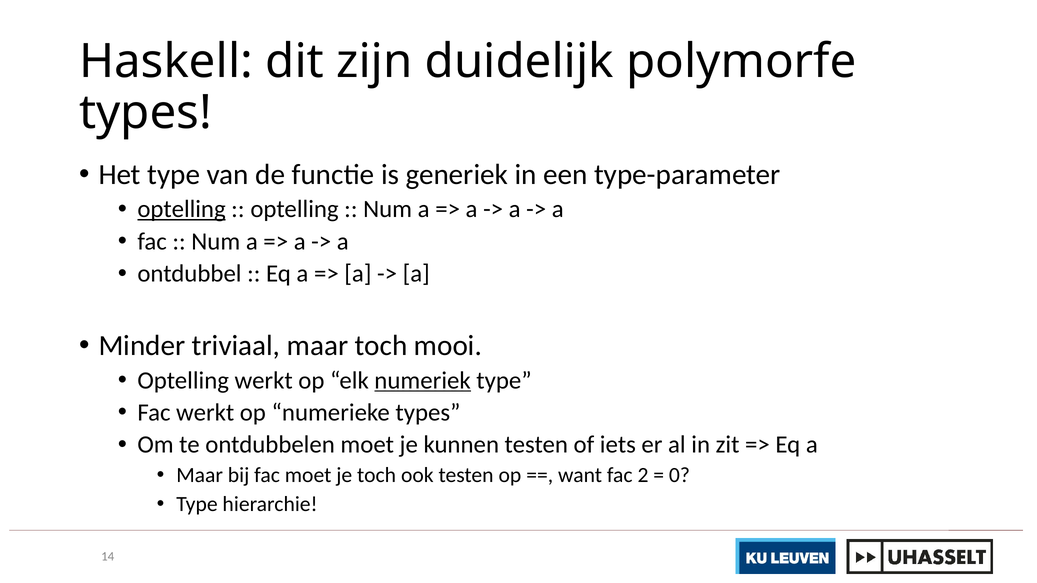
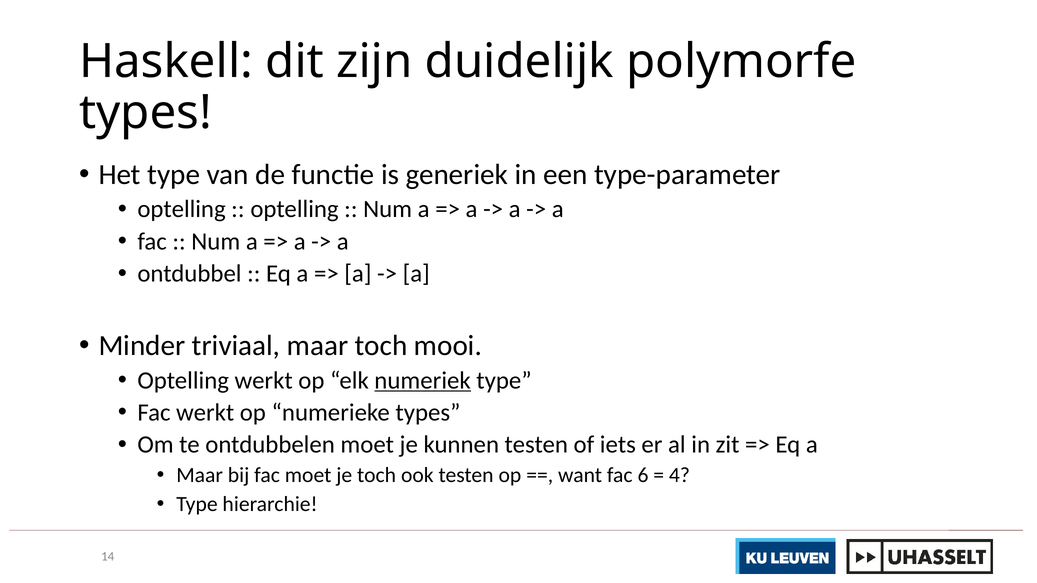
optelling underline: present -> none (182, 209)
2: 2 -> 6 (643, 475)
0: 0 -> 4 (679, 475)
